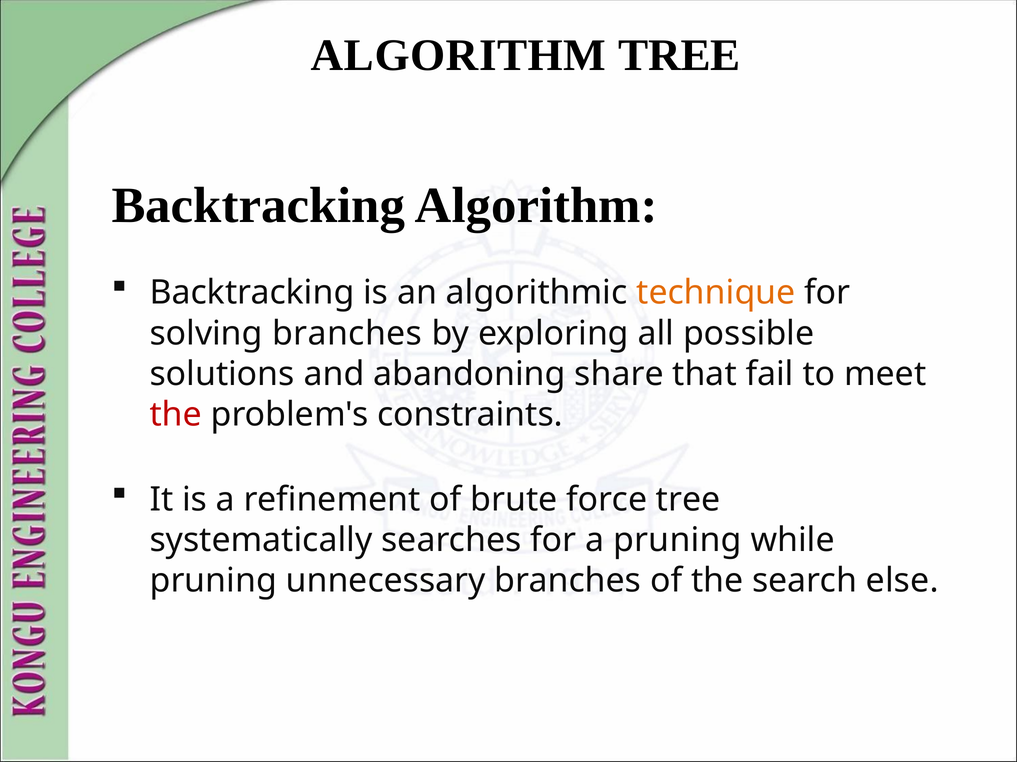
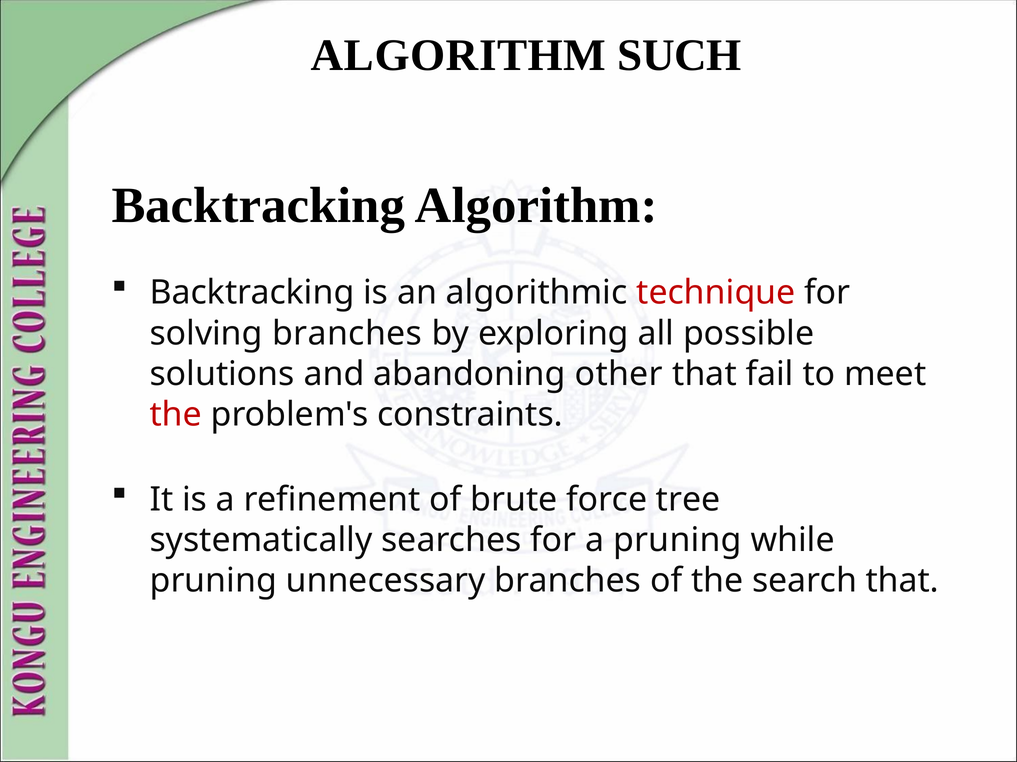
ALGORITHM TREE: TREE -> SUCH (679, 55)
technique colour: orange -> red (716, 293)
share: share -> other (619, 374)
search else: else -> that (902, 581)
